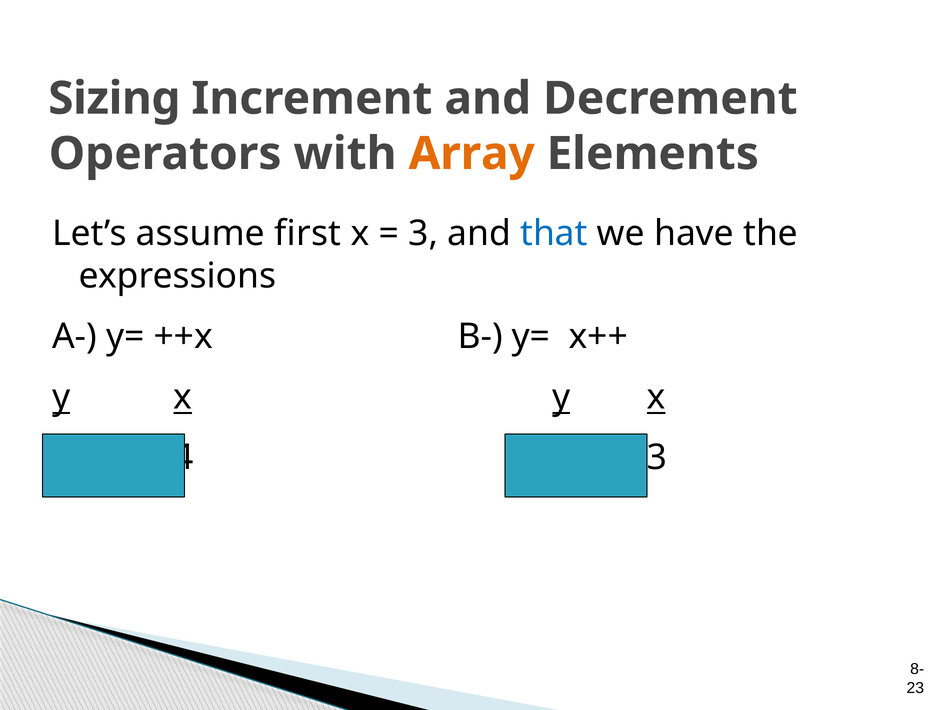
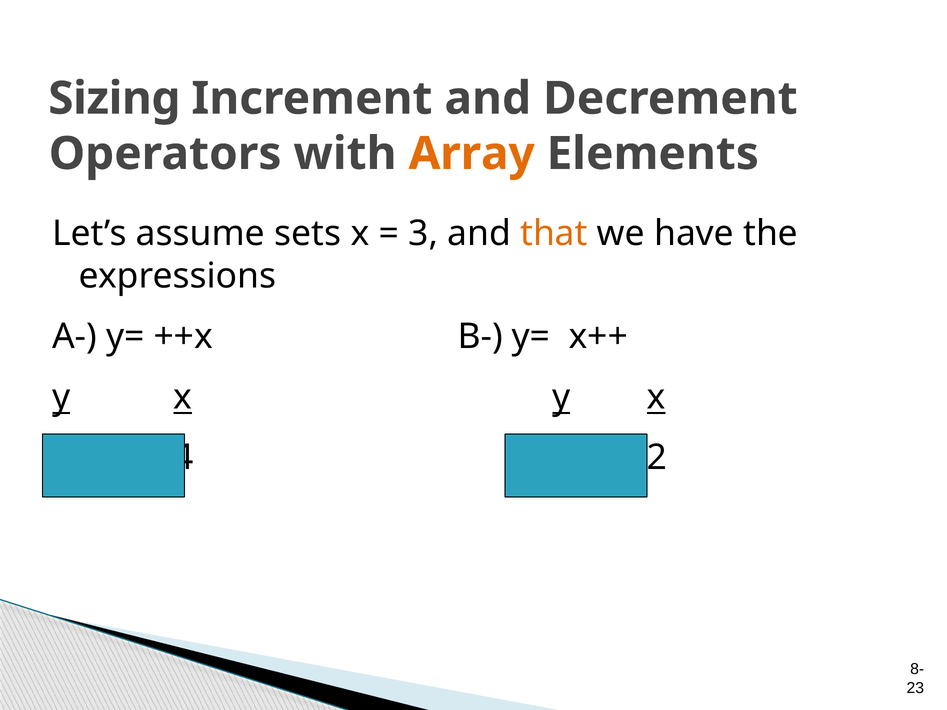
first: first -> sets (308, 234)
that colour: blue -> orange (554, 234)
3: 3 -> 2 (657, 457)
